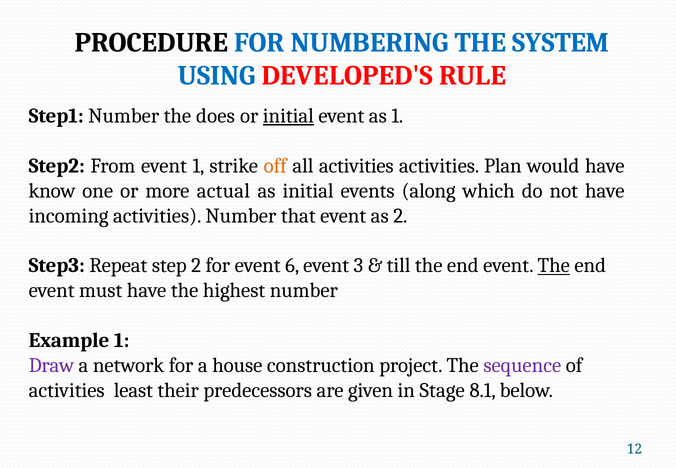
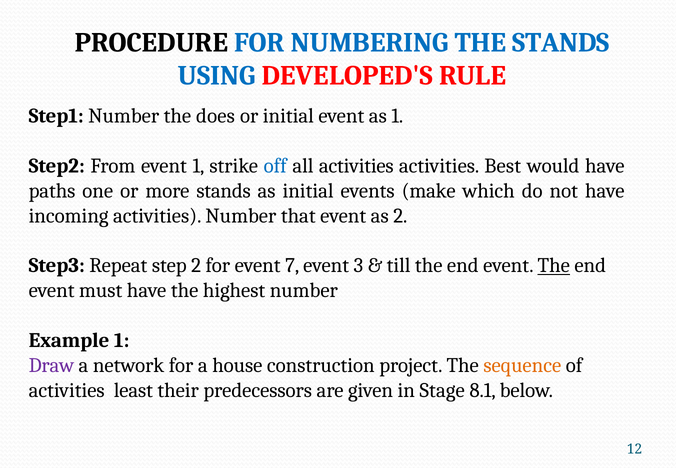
THE SYSTEM: SYSTEM -> STANDS (561, 42)
initial underline: present -> none (288, 116)
off colour: orange -> blue (275, 166)
Plan: Plan -> Best (503, 166)
know: know -> paths (52, 191)
more actual: actual -> stands (224, 191)
along: along -> make (429, 191)
6: 6 -> 7 (292, 266)
sequence colour: purple -> orange (522, 366)
